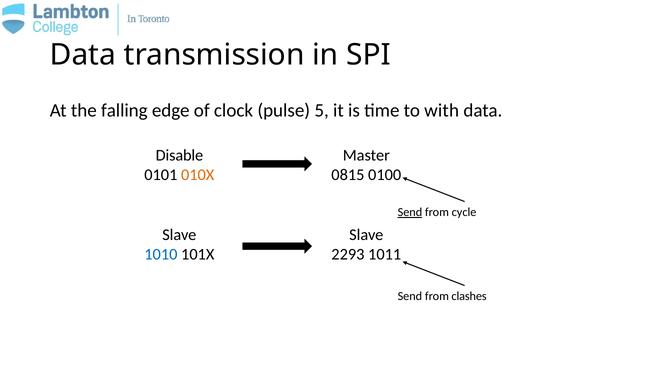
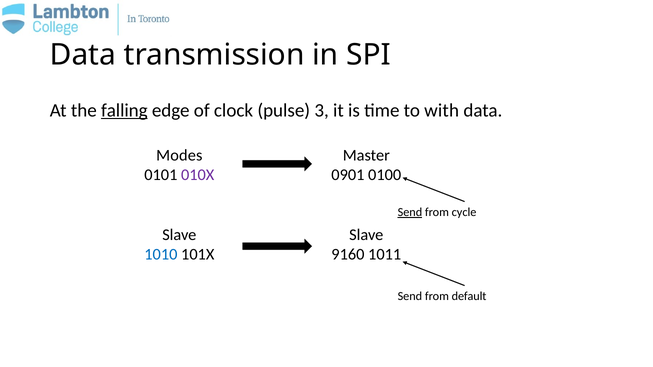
falling underline: none -> present (124, 110)
5: 5 -> 3 (322, 110)
Disable: Disable -> Modes (179, 156)
010X colour: orange -> purple (198, 175)
0815: 0815 -> 0901 (348, 175)
2293: 2293 -> 9160 (348, 255)
clashes: clashes -> default (469, 297)
